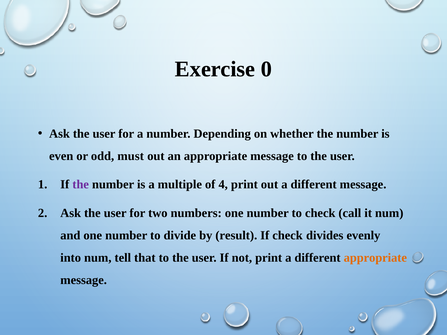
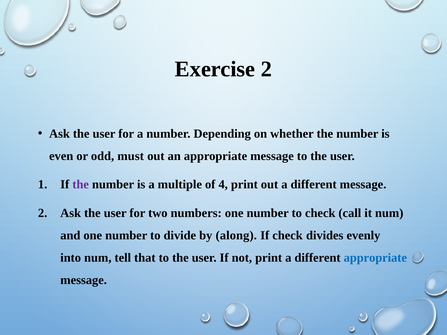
Exercise 0: 0 -> 2 (266, 69)
result: result -> along (236, 236)
appropriate colour: orange -> blue (375, 258)
